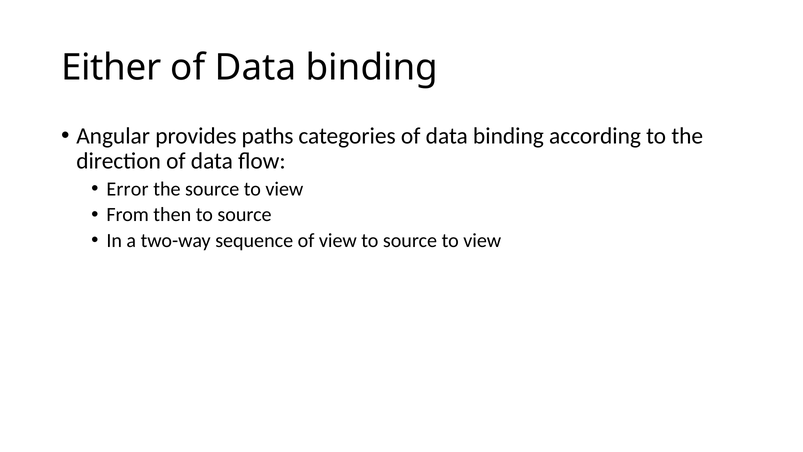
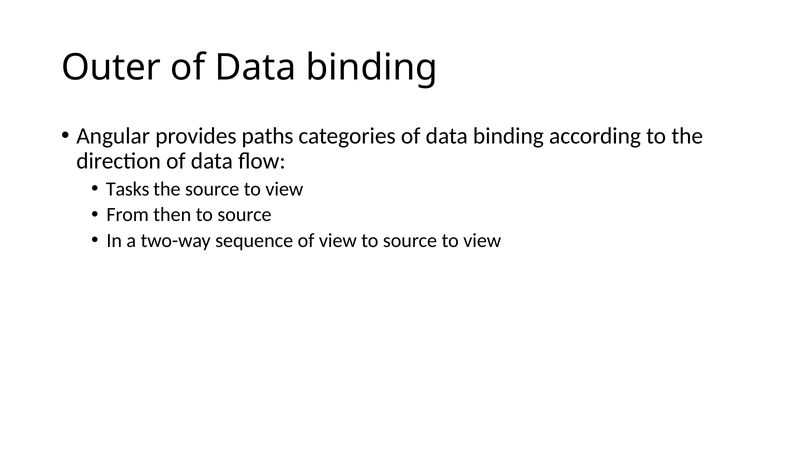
Either: Either -> Outer (111, 67)
Error: Error -> Tasks (128, 189)
